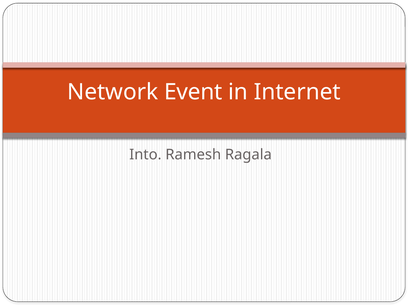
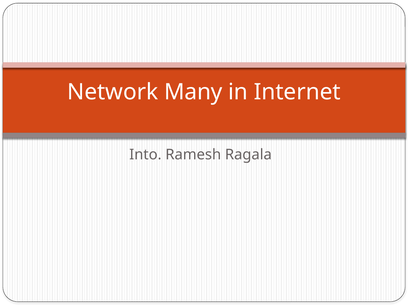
Event: Event -> Many (193, 92)
